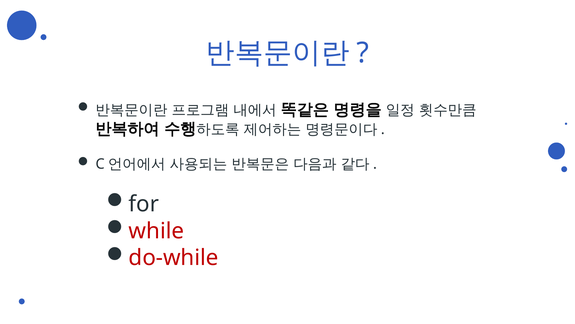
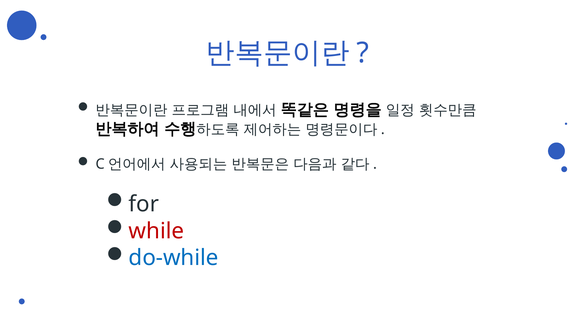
do-while colour: red -> blue (174, 257)
